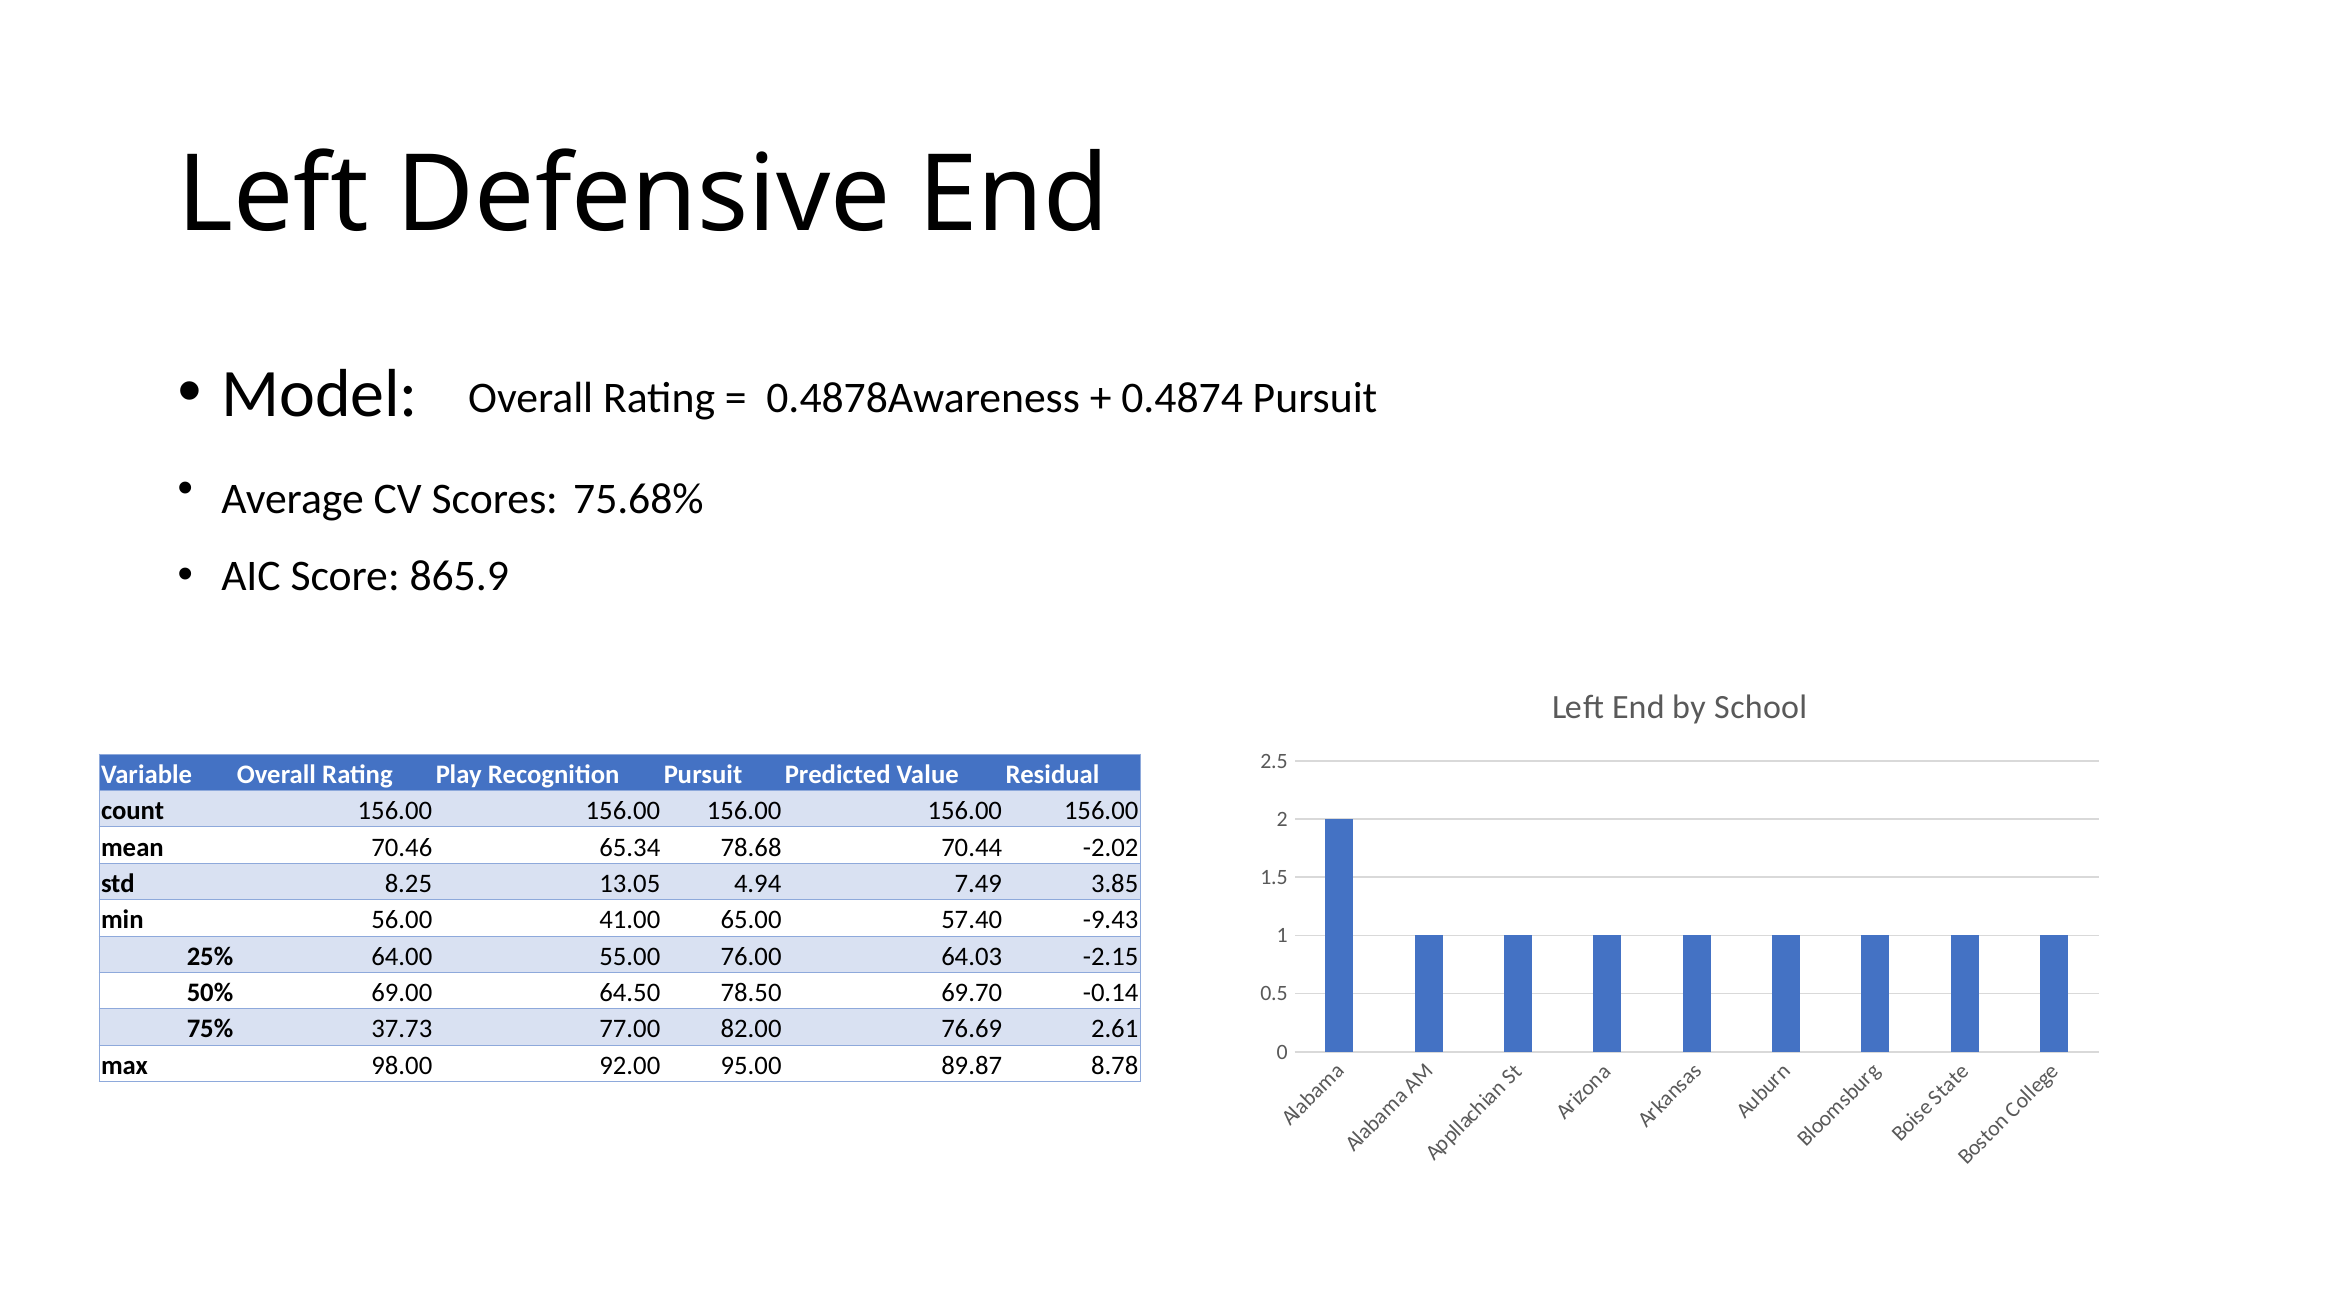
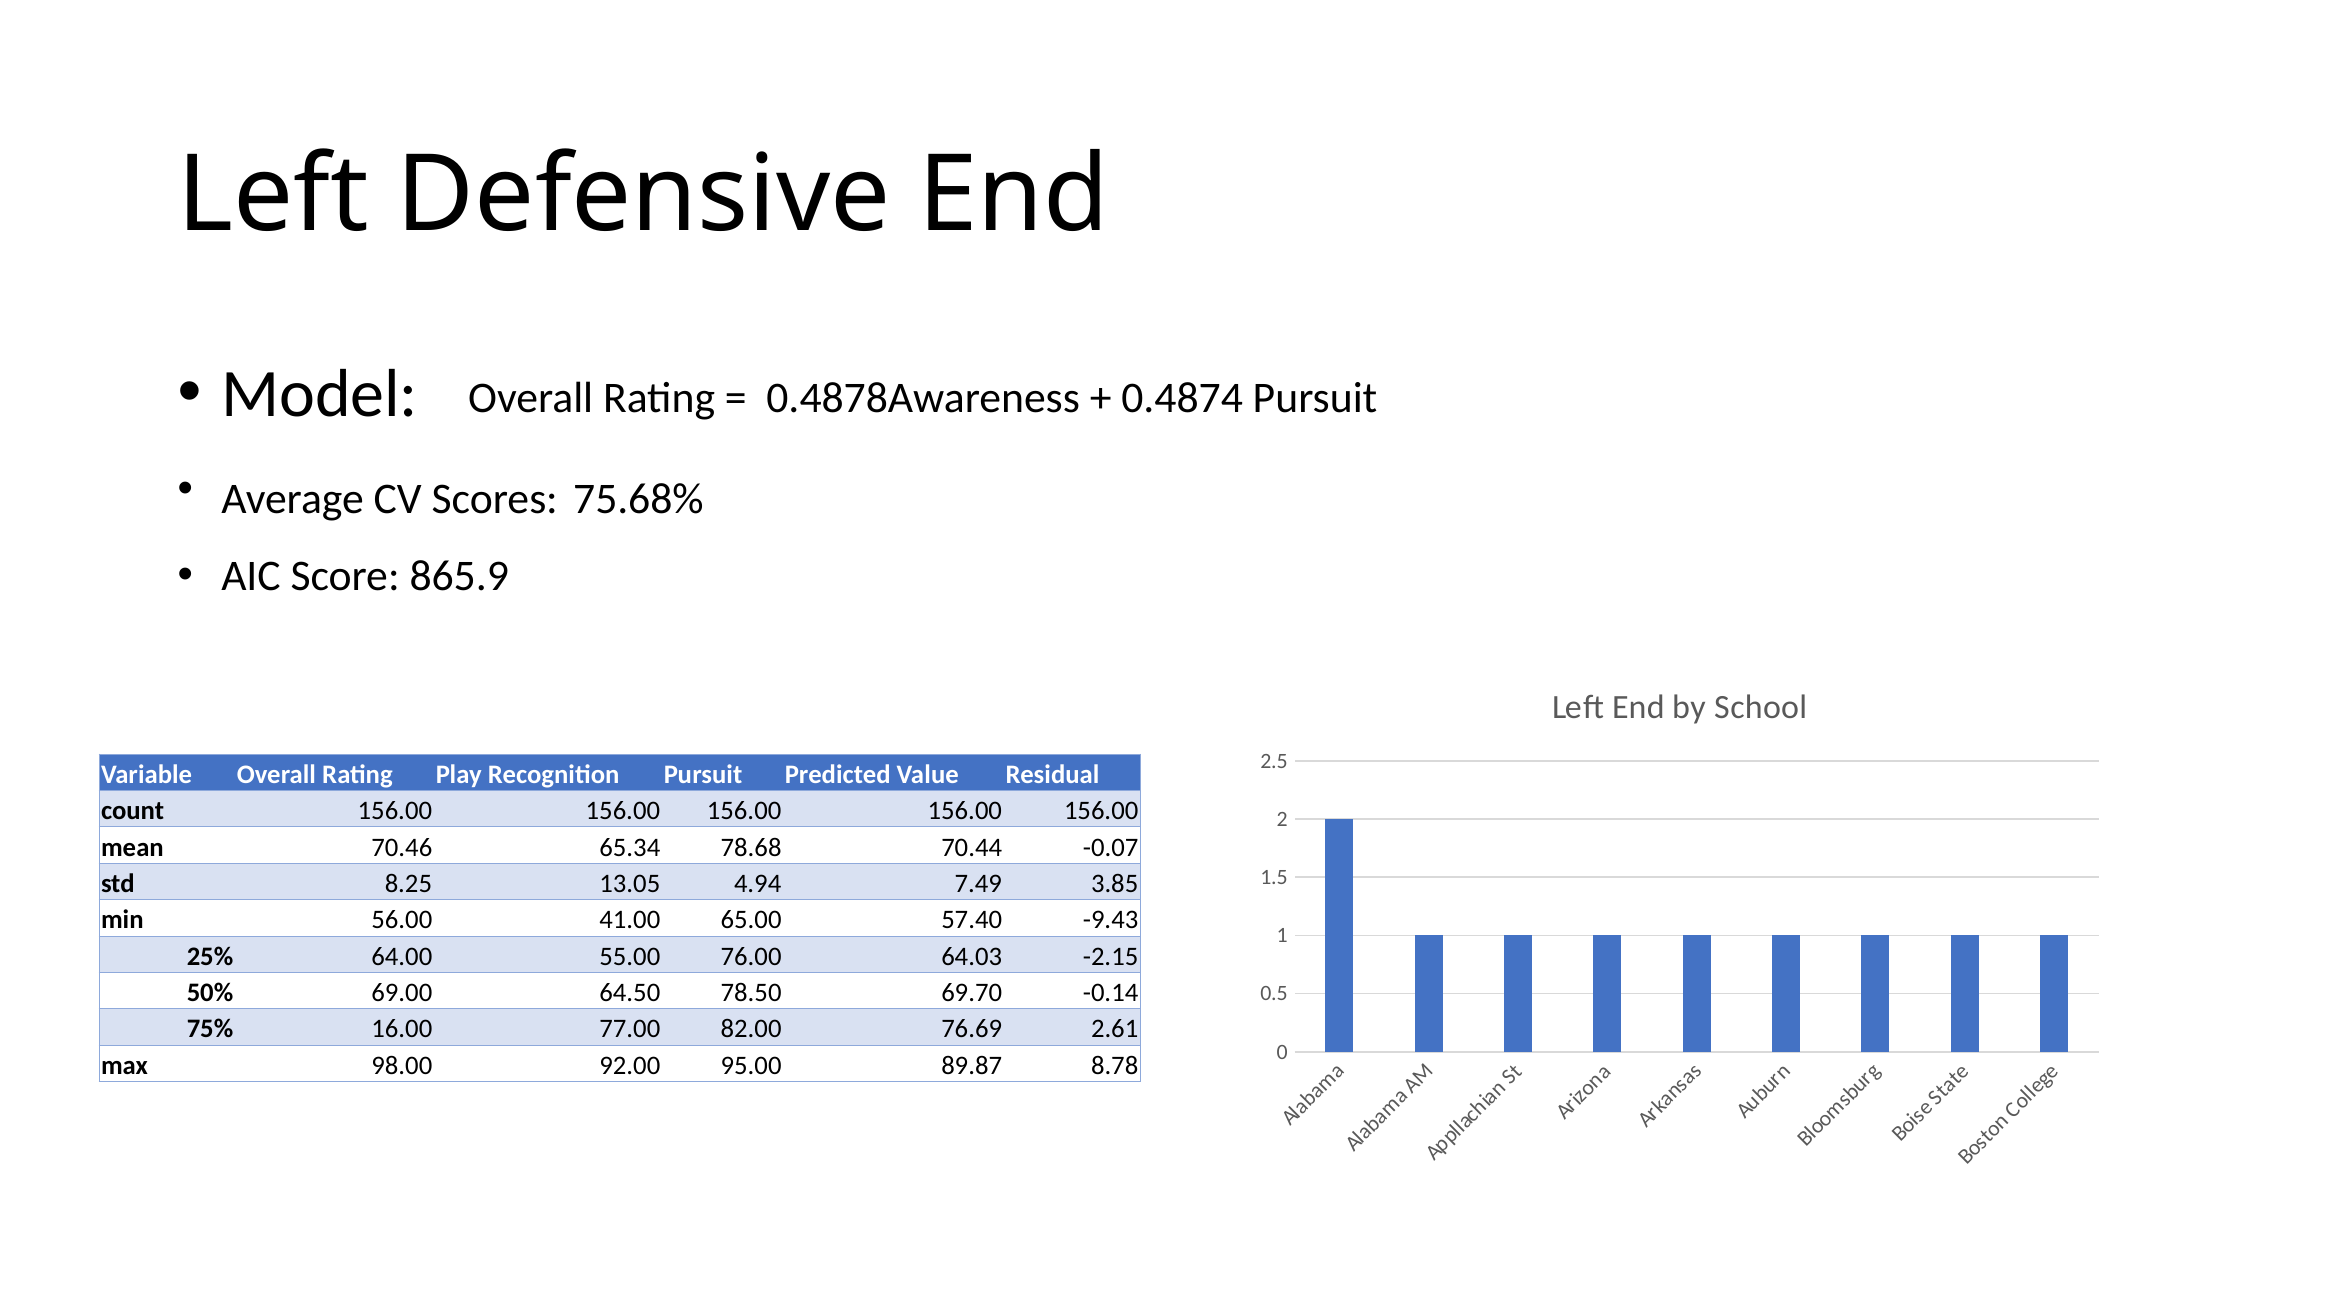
-2.02: -2.02 -> -0.07 (1111, 848)
37.73: 37.73 -> 16.00 (402, 1030)
